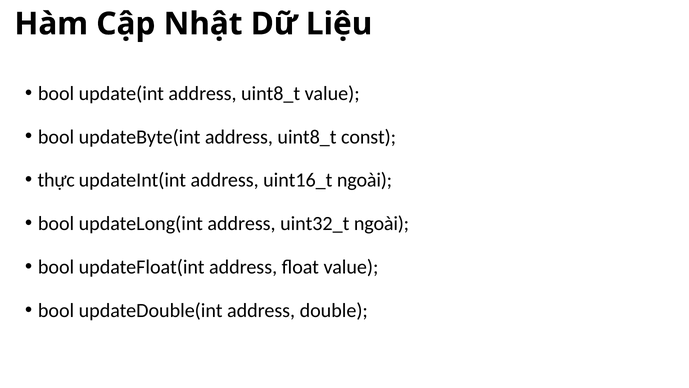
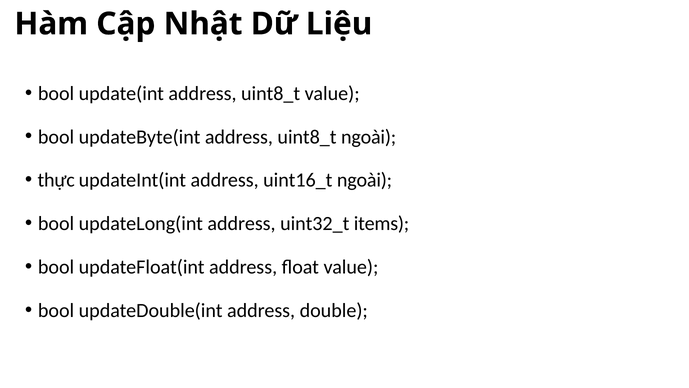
uint8_t const: const -> ngoài (369, 137)
uint32_t ngoài: ngoài -> items (382, 223)
